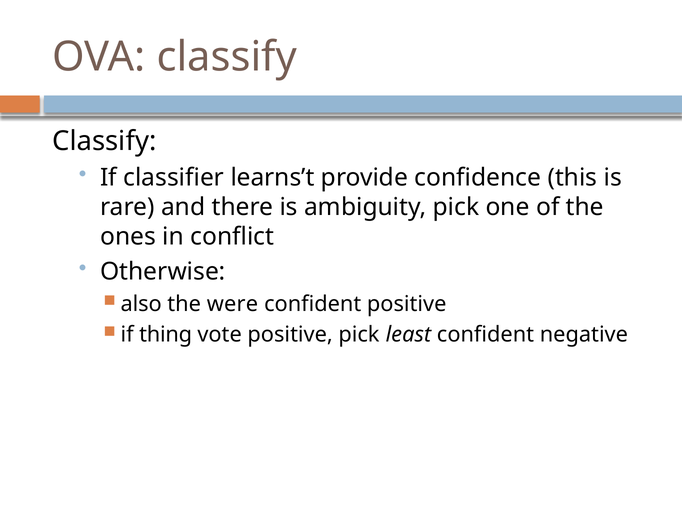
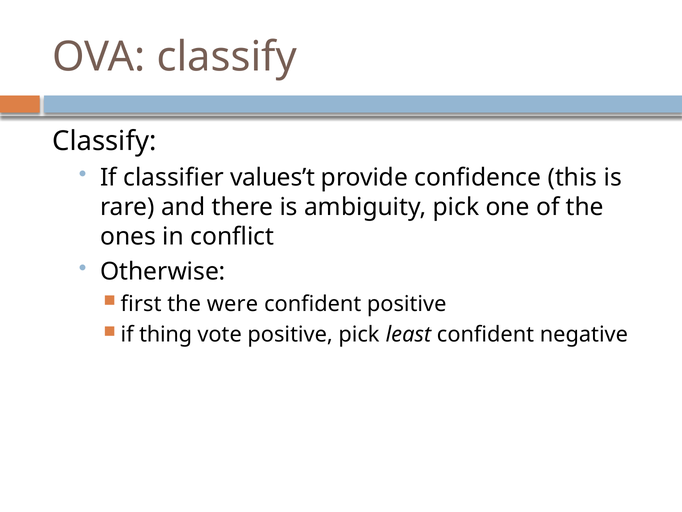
learns’t: learns’t -> values’t (273, 177)
also: also -> first (141, 304)
